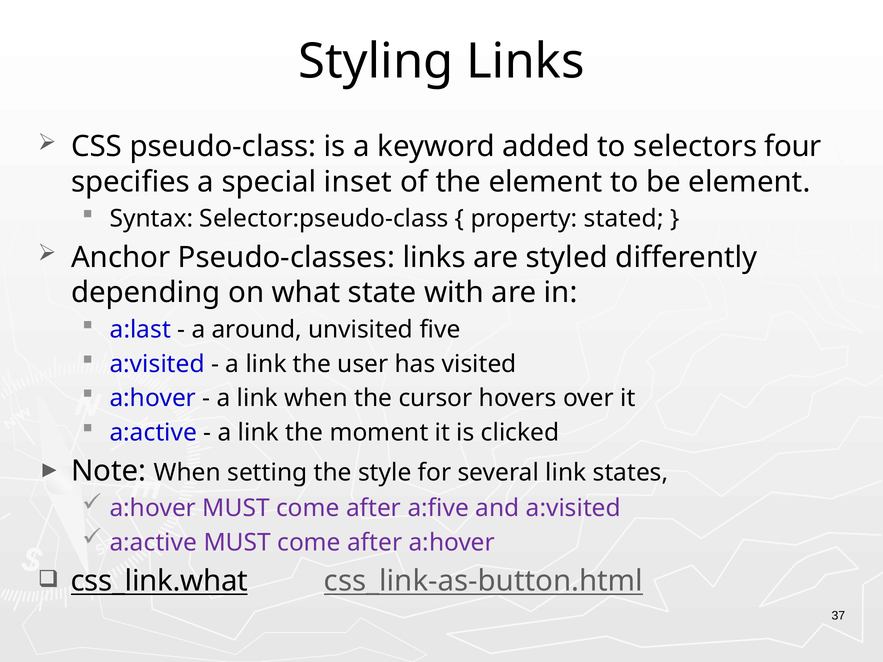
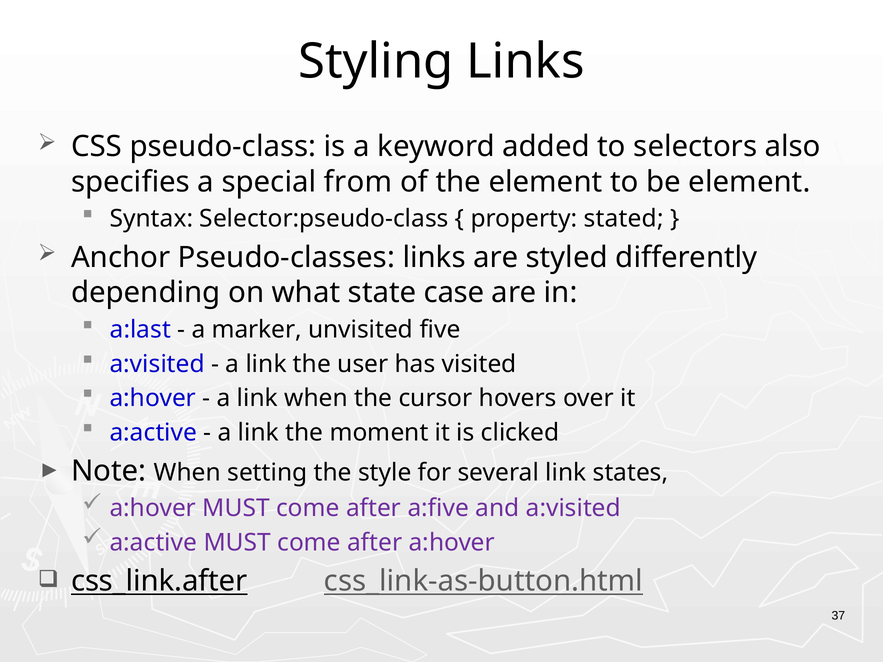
four: four -> also (793, 147)
inset: inset -> from (358, 182)
with: with -> case (454, 293)
around: around -> marker (257, 330)
css_link.what: css_link.what -> css_link.after (159, 581)
